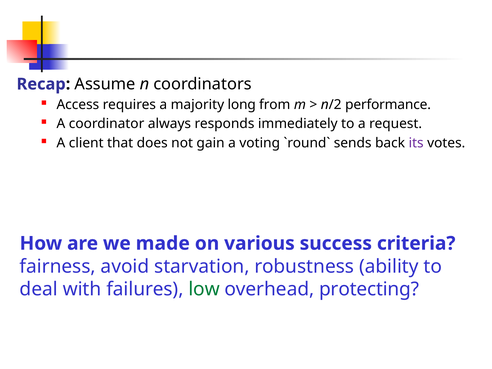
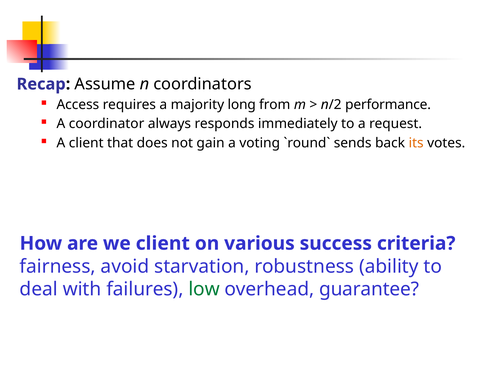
its colour: purple -> orange (416, 143)
we made: made -> client (163, 243)
protecting: protecting -> guarantee (369, 289)
